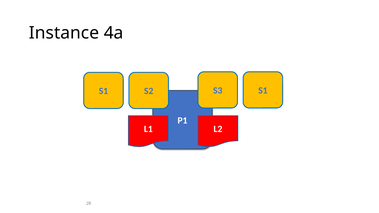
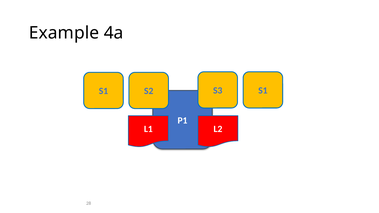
Instance: Instance -> Example (64, 33)
